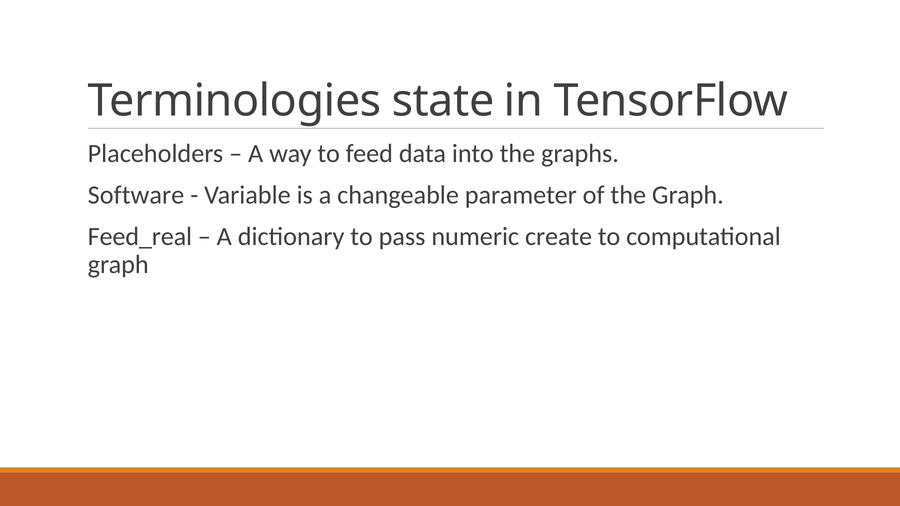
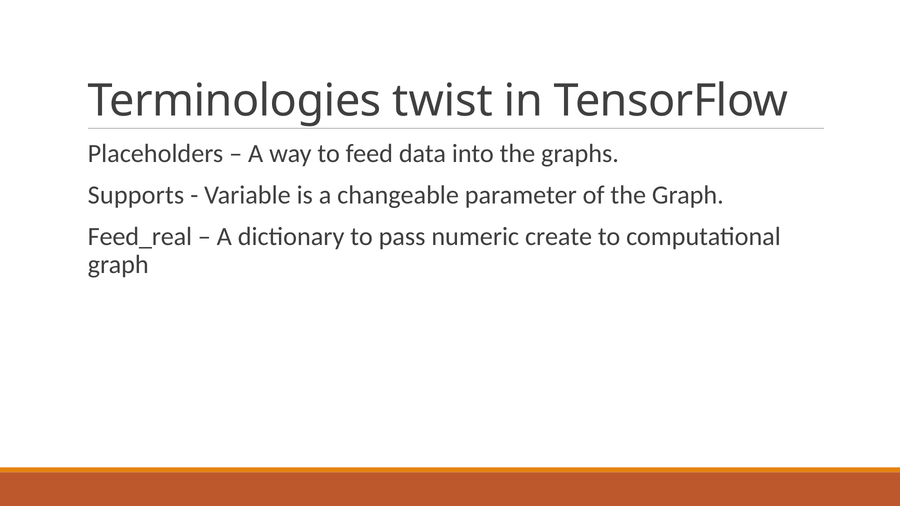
state: state -> twist (443, 101)
Software: Software -> Supports (136, 195)
